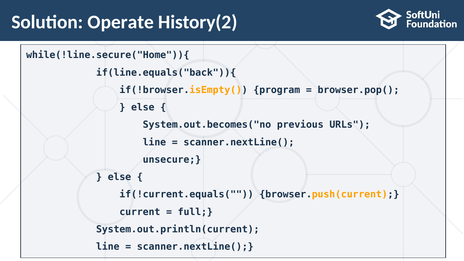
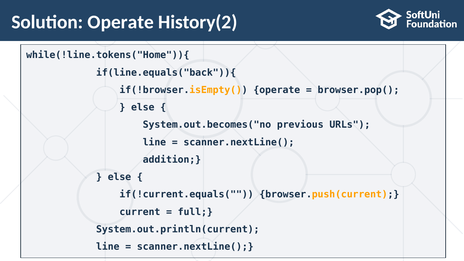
while(!line.secure("Home")){: while(!line.secure("Home")){ -> while(!line.tokens("Home")){ (108, 55)
if(!browser.isEmpty( program: program -> operate (277, 90)
unsecure: unsecure -> addition (172, 160)
